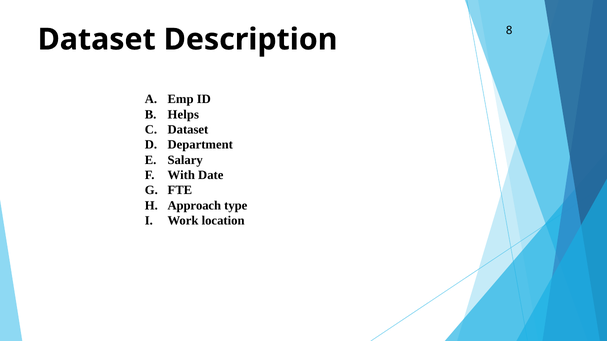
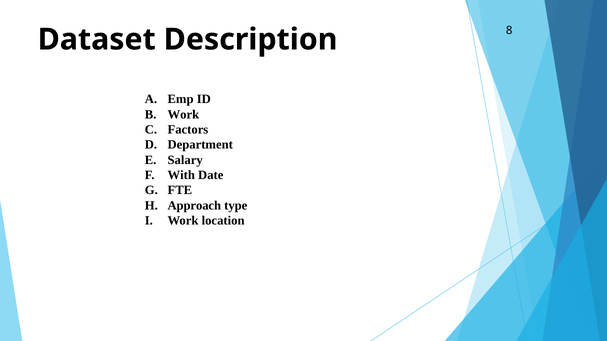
Helps: Helps -> Work (183, 115)
Dataset: Dataset -> Factors (188, 130)
